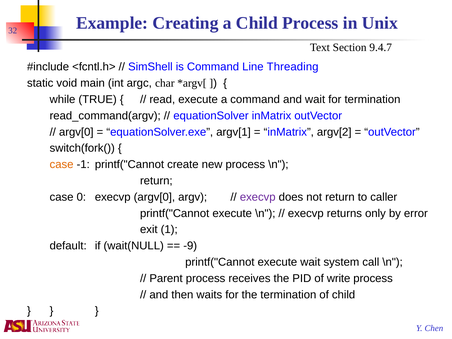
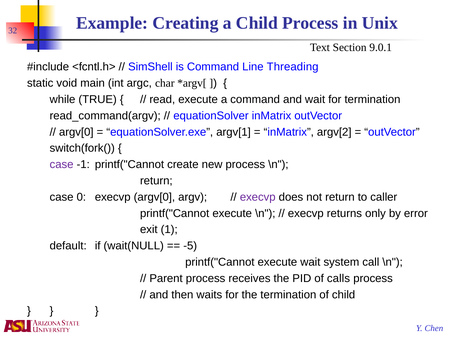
9.4.7: 9.4.7 -> 9.0.1 (381, 47)
case colour: orange -> purple (62, 165)
-9: -9 -> -5 (190, 246)
write: write -> calls (338, 278)
